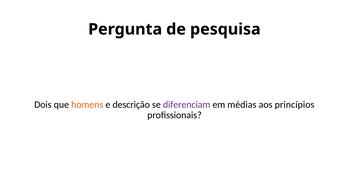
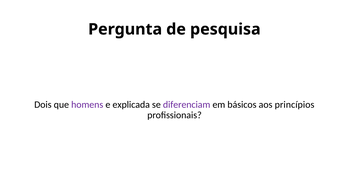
homens colour: orange -> purple (87, 105)
descrição: descrição -> explicada (131, 105)
médias: médias -> básicos (242, 105)
